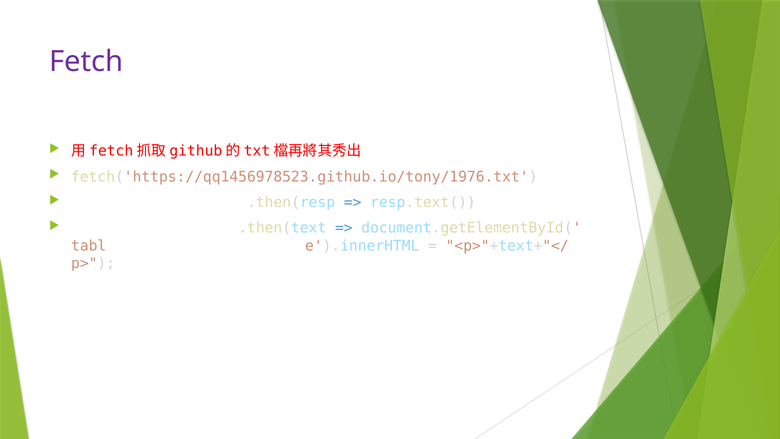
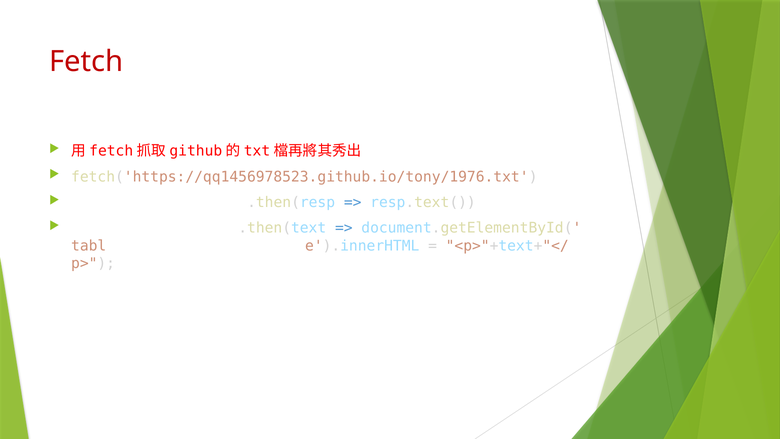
Fetch colour: purple -> red (86, 62)
